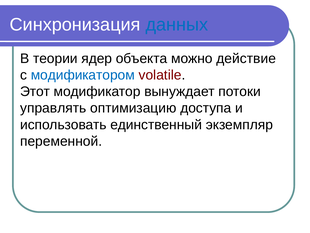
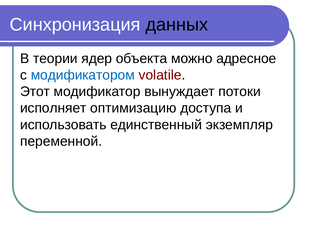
данных colour: blue -> black (177, 25)
действие: действие -> адресное (246, 58)
управлять: управлять -> исполняет (53, 108)
